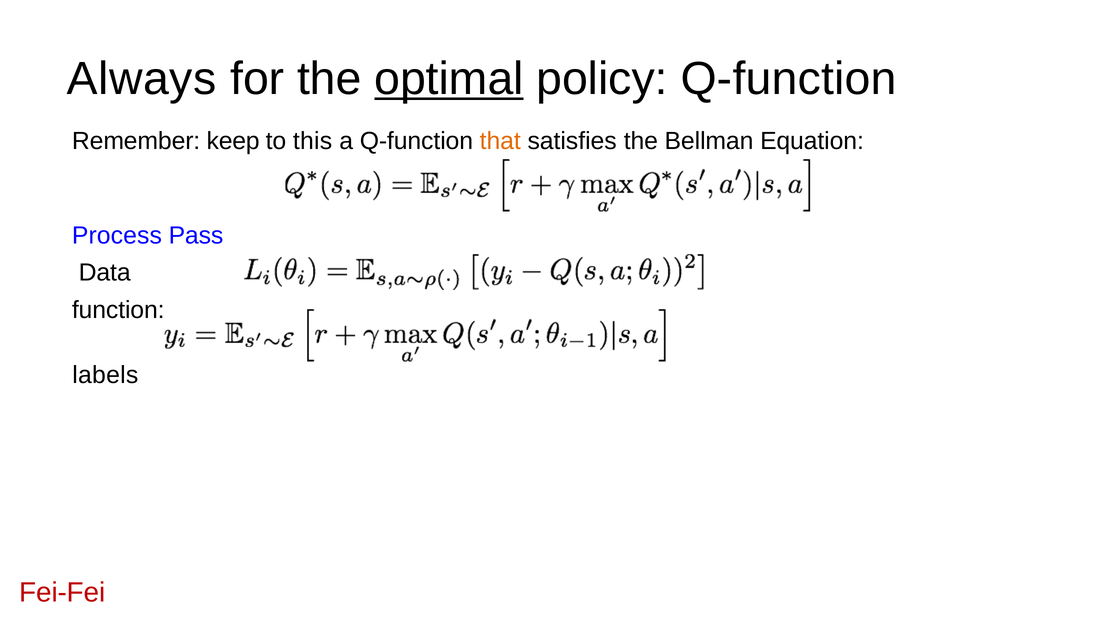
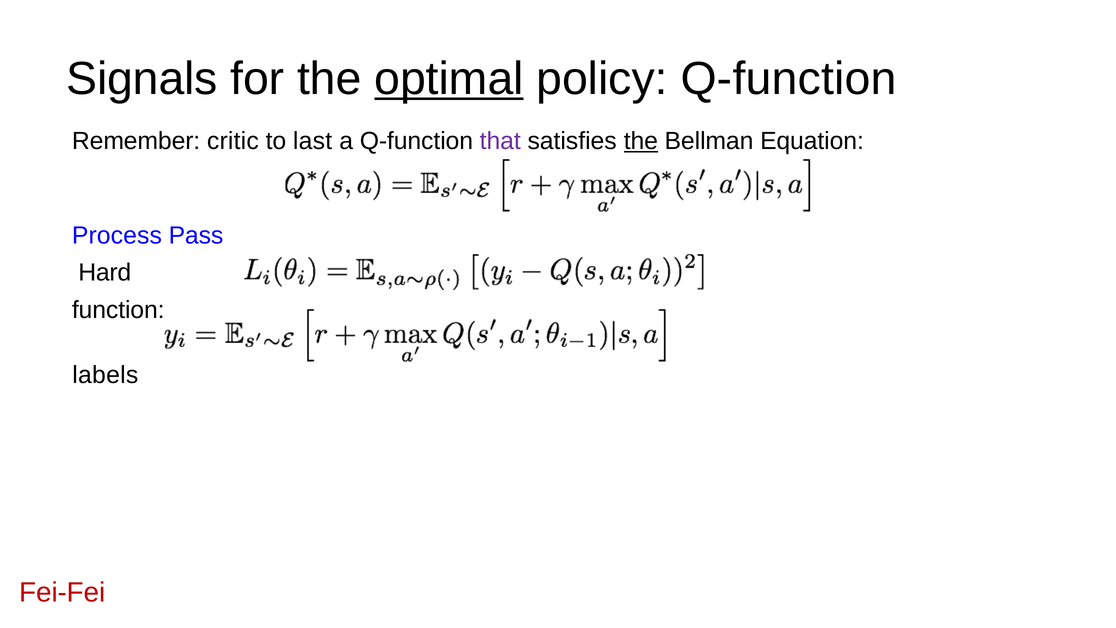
Always: Always -> Signals (142, 79)
keep: keep -> critic (233, 141)
this: this -> last (313, 141)
that colour: orange -> purple (500, 141)
the underline: none -> present (641, 141)
Data: Data -> Hard (105, 273)
